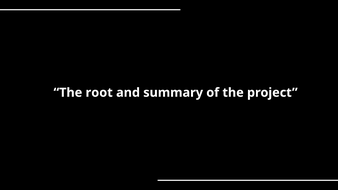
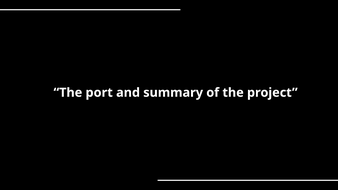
root: root -> port (99, 93)
